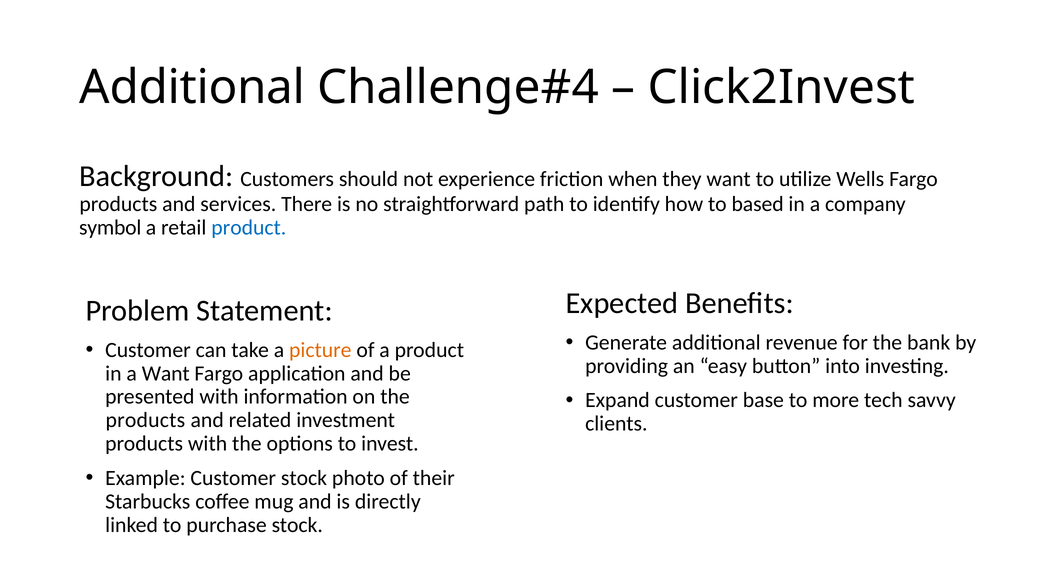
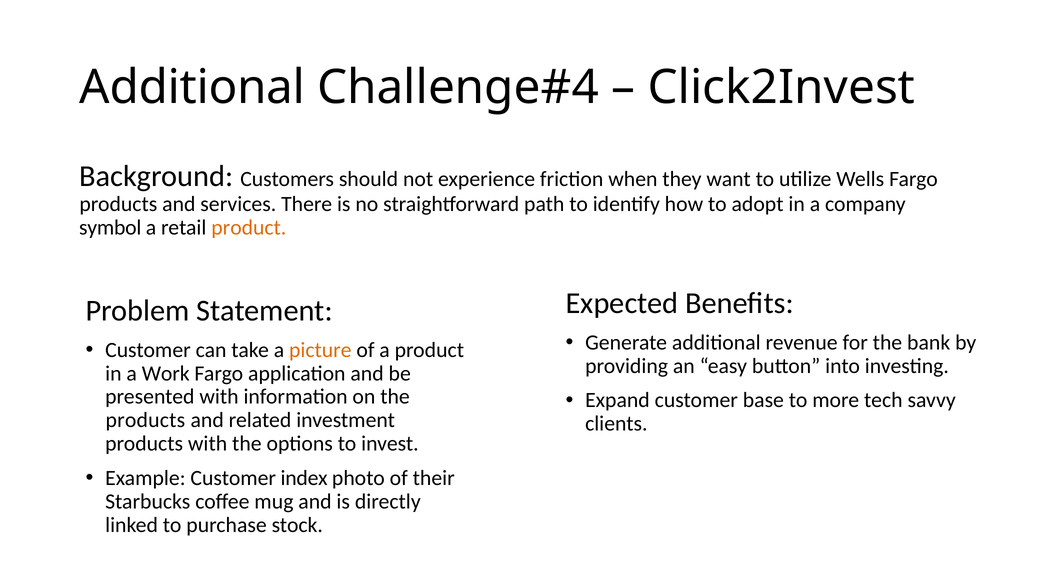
based: based -> adopt (758, 204)
product colour: blue -> orange (249, 228)
a Want: Want -> Work (166, 373)
Customer stock: stock -> index (304, 478)
